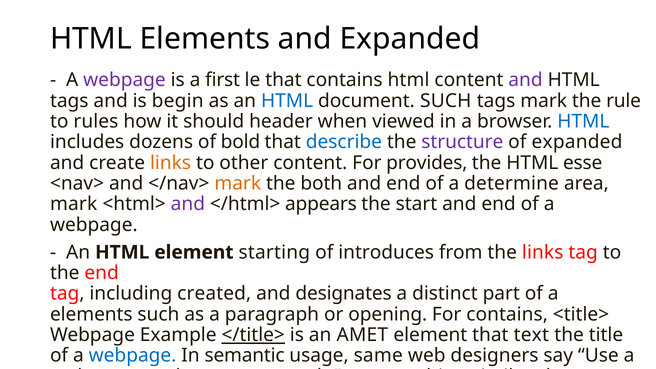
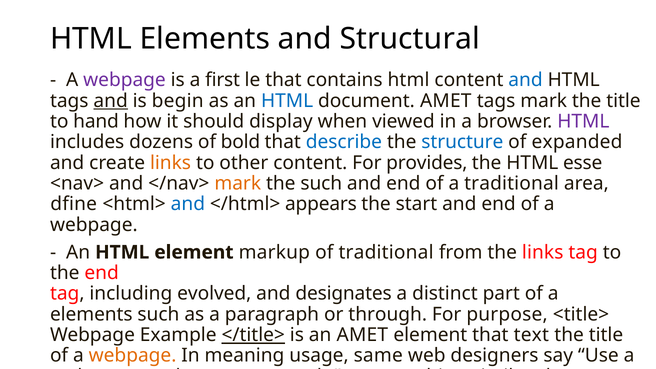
and Expanded: Expanded -> Structural (410, 39)
and colour: purple -> blue (526, 80)
and underline: none -> present (111, 101)
document SUCH: SUCH -> AMET (446, 101)
mark the rule: rule -> title (623, 101)
rules: rules -> hand (96, 121)
header: header -> display (281, 121)
HTML colour: blue -> purple (583, 121)
structure colour: purple -> blue (462, 142)
the both: both -> such (321, 183)
a determine: determine -> traditional (512, 183)
mark: mark -> dfine (74, 204)
and colour: purple -> blue (188, 204)
element starting: starting -> markup (274, 252)
of introduces: introduces -> traditional (386, 252)
created: created -> evolved (214, 294)
opening: opening -> through (388, 314)
For contains: contains -> purpose (507, 314)
webpage colour: blue -> orange (133, 356)
semantic: semantic -> meaning (244, 356)
